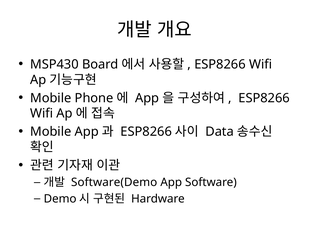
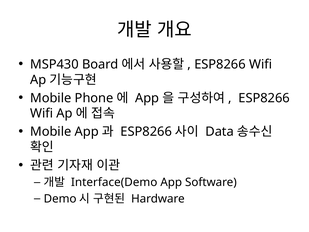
Software(Demo: Software(Demo -> Interface(Demo (114, 182)
